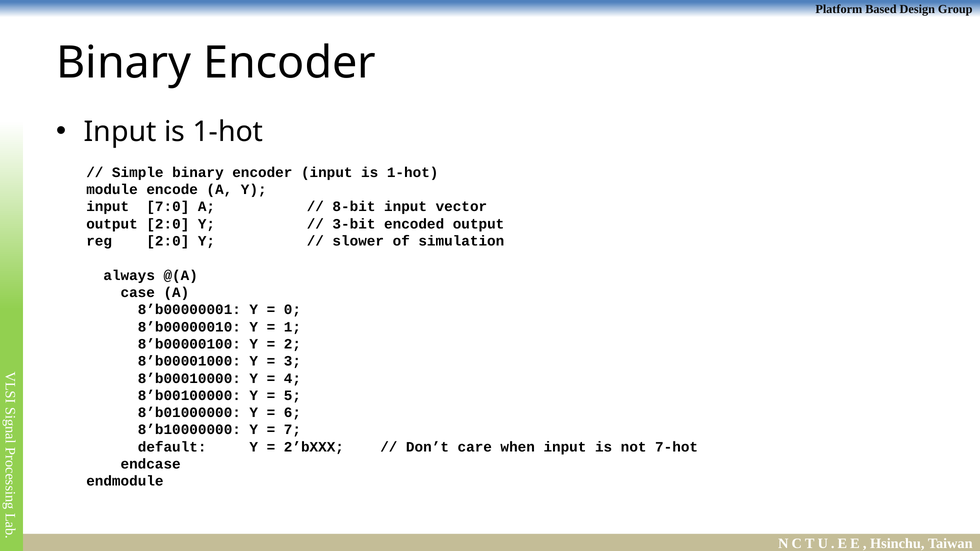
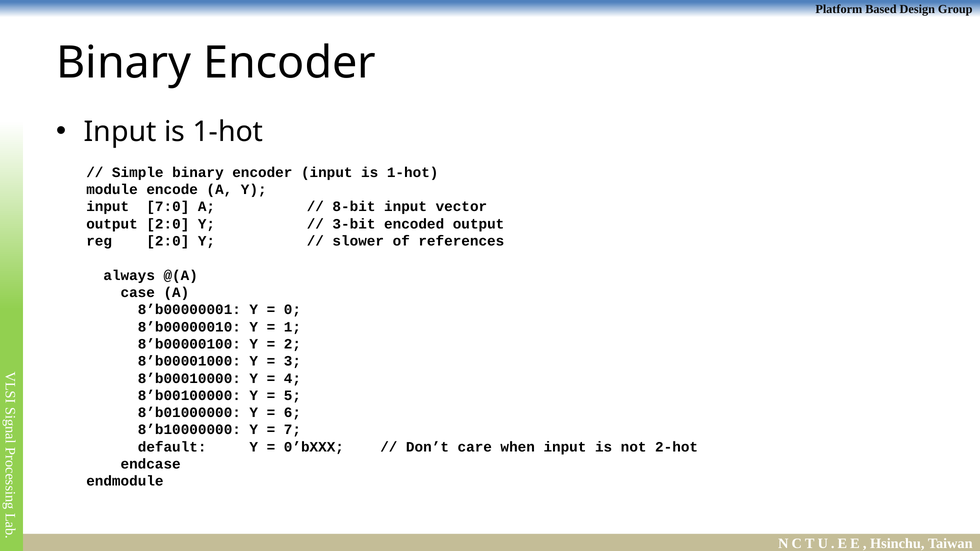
simulation: simulation -> references (461, 241)
2’bXXX: 2’bXXX -> 0’bXXX (314, 447)
7-hot: 7-hot -> 2-hot (677, 447)
